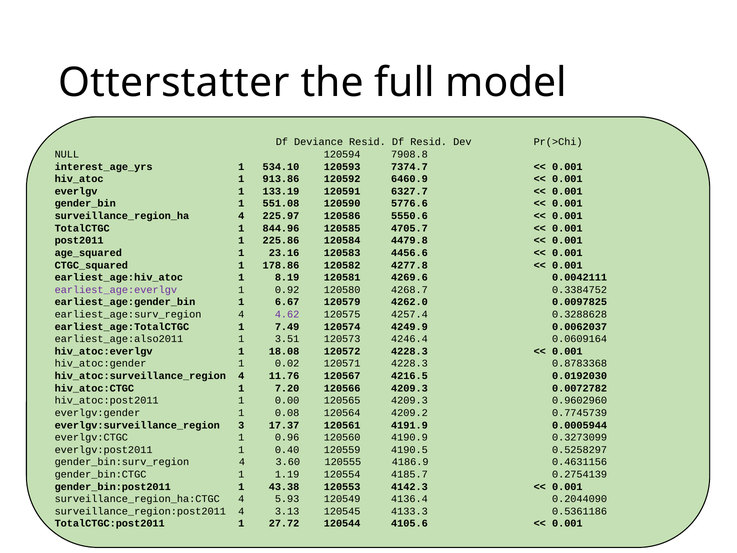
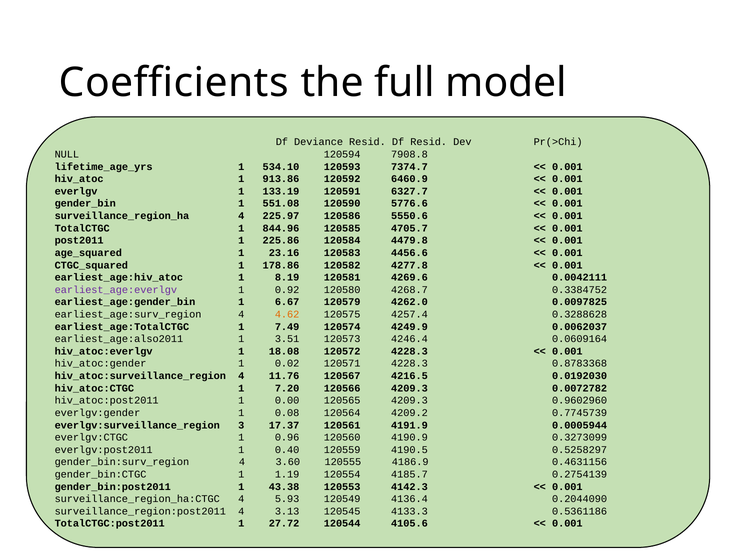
Otterstatter: Otterstatter -> Coefficients (174, 83)
interest_age_yrs: interest_age_yrs -> lifetime_age_yrs (104, 167)
4.62 colour: purple -> orange (287, 314)
